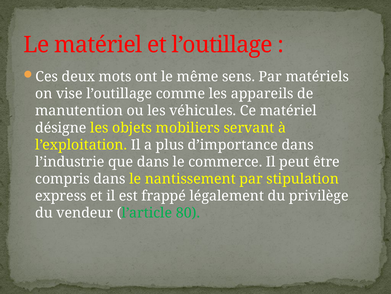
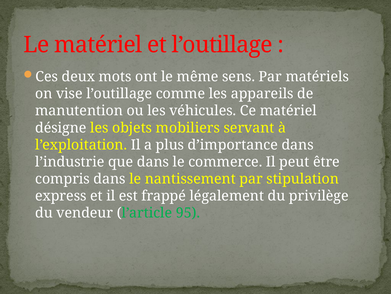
80: 80 -> 95 (188, 212)
